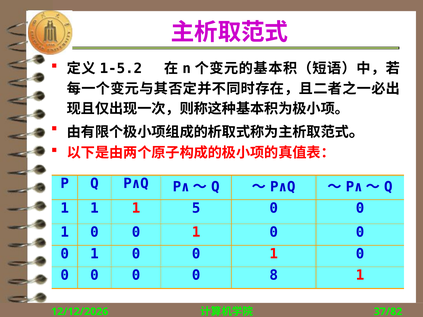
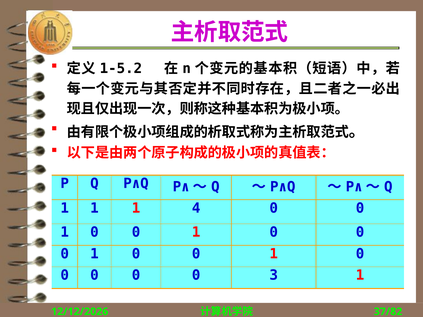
5: 5 -> 4 (196, 208)
8: 8 -> 3 (274, 276)
